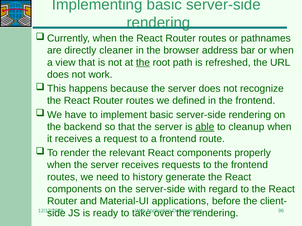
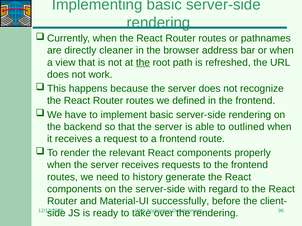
able underline: present -> none (205, 127)
cleanup: cleanup -> outlined (246, 127)
applications: applications -> successfully (180, 202)
